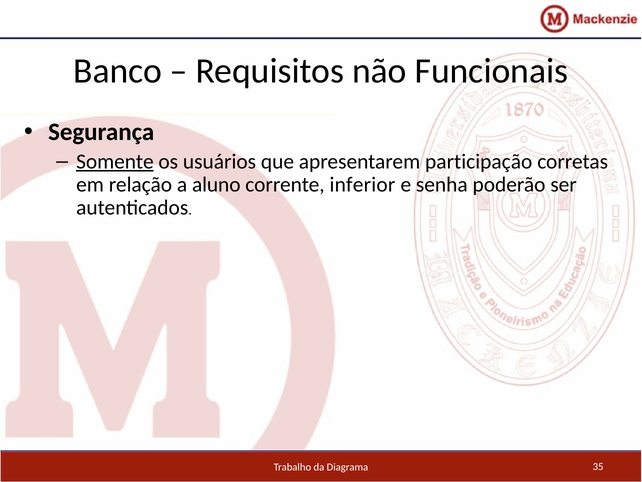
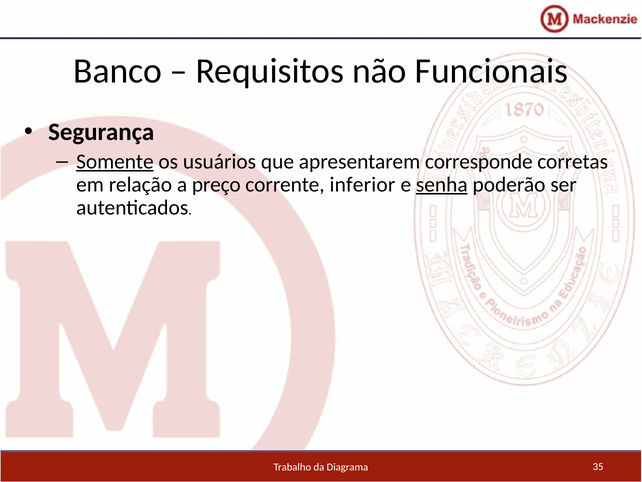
participação: participação -> corresponde (479, 161)
aluno: aluno -> preço (216, 184)
senha underline: none -> present (442, 184)
